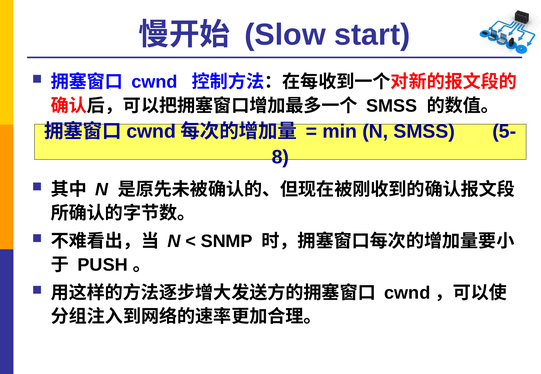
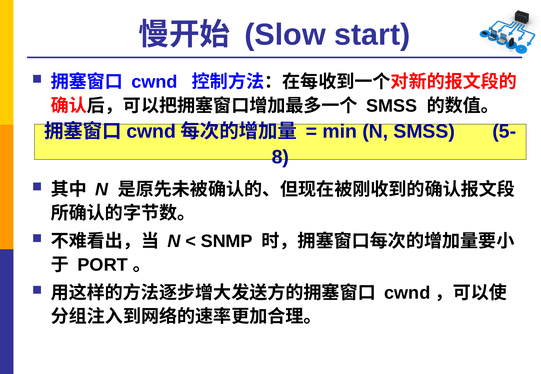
PUSH: PUSH -> PORT (103, 265)
